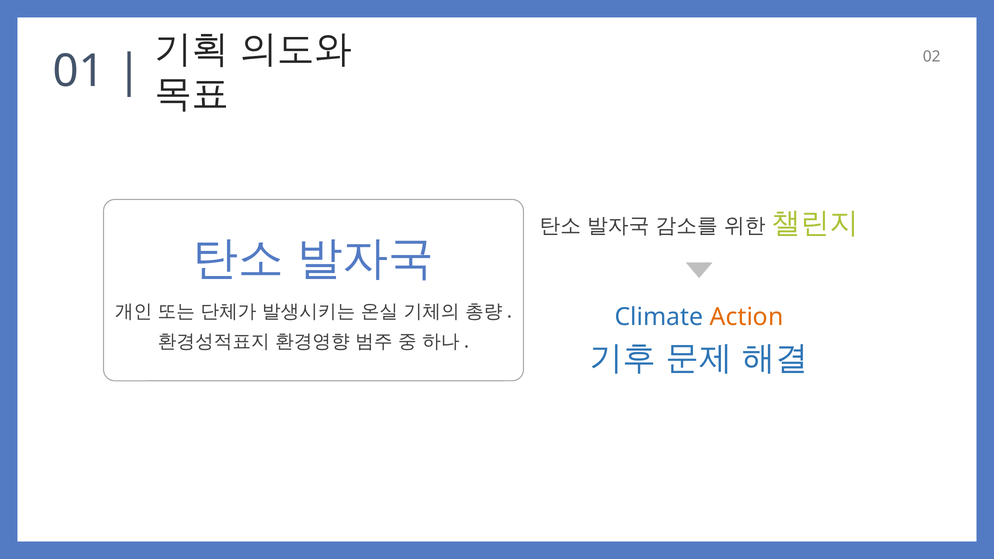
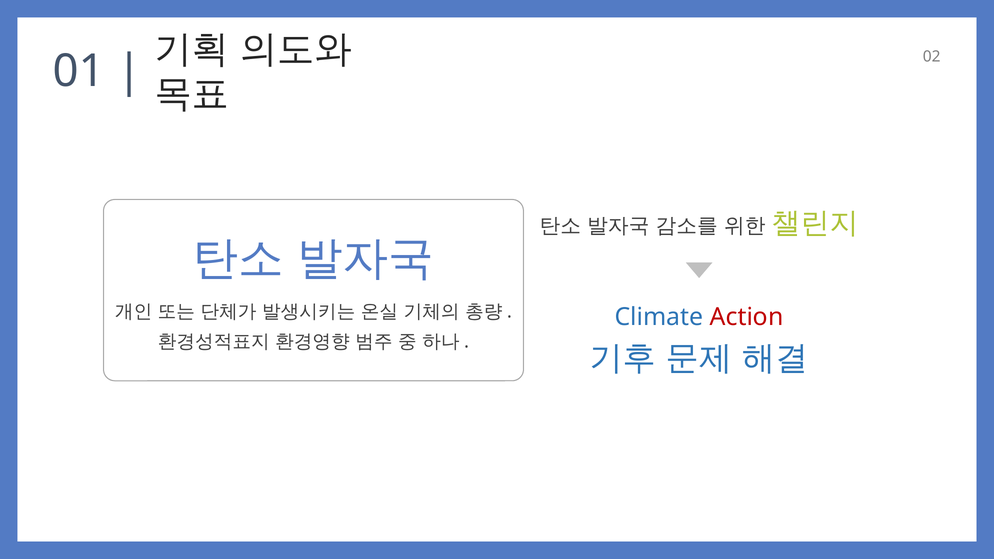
Action colour: orange -> red (747, 317)
